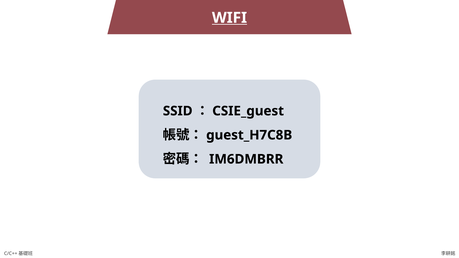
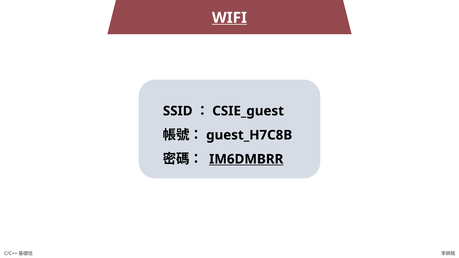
IM6DMBRR underline: none -> present (246, 159)
